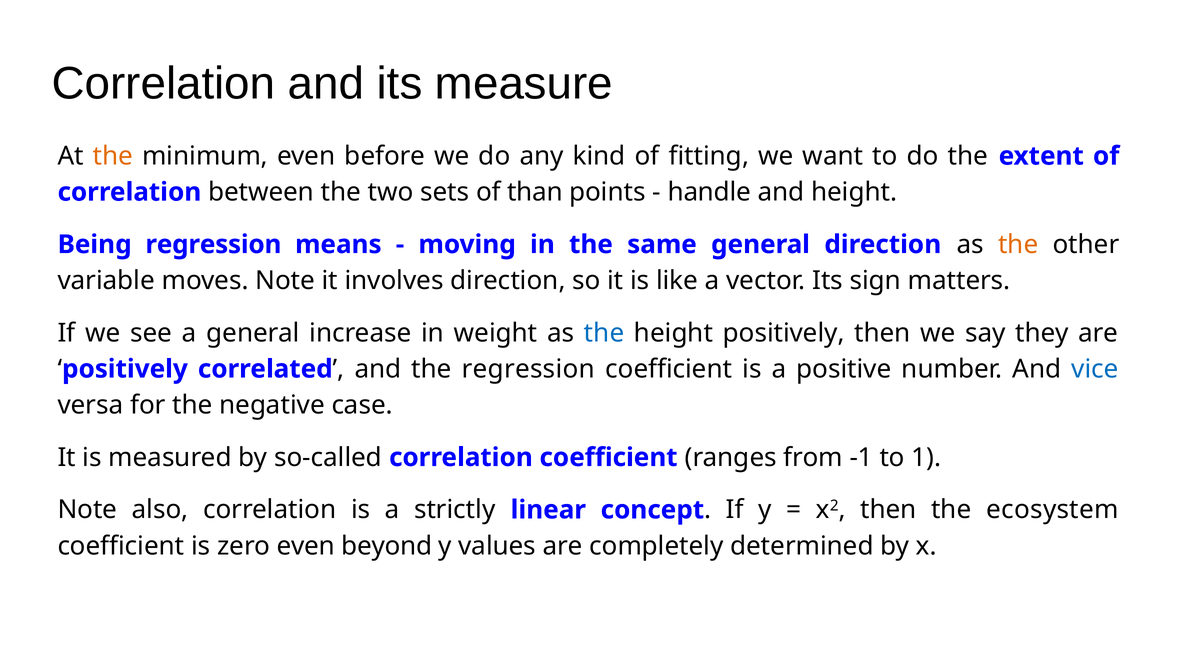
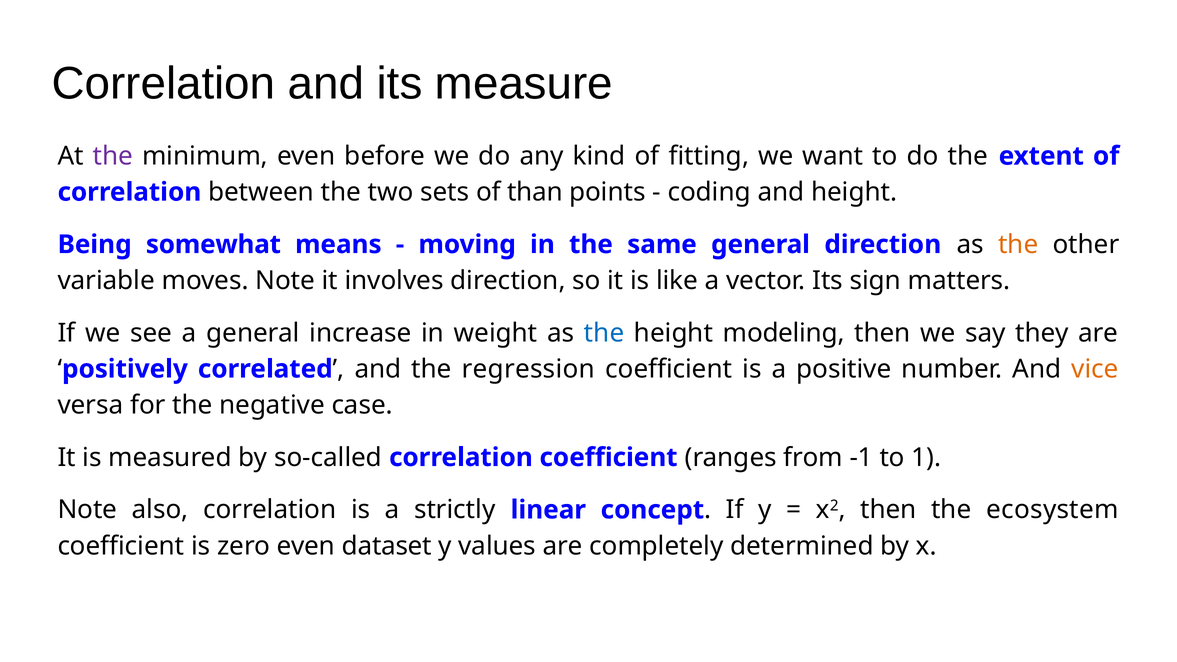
the colour: orange -> purple (113, 156)
handle: handle -> coding (709, 192)
Being regression: regression -> somewhat (213, 245)
height positively: positively -> modeling (784, 333)
vice colour: blue -> orange (1095, 369)
beyond: beyond -> dataset (387, 546)
